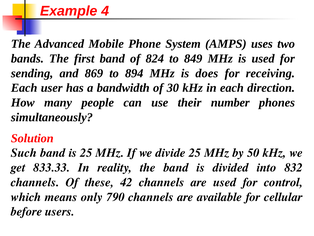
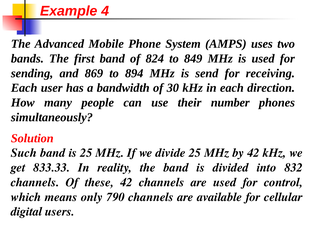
does: does -> send (207, 73)
by 50: 50 -> 42 (253, 153)
before: before -> digital (27, 211)
